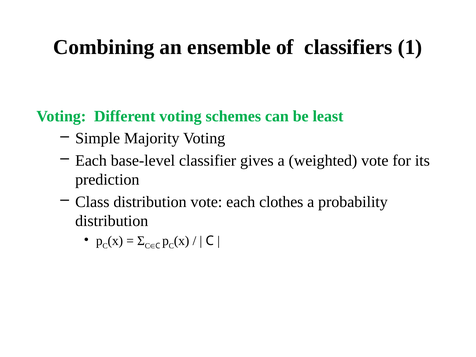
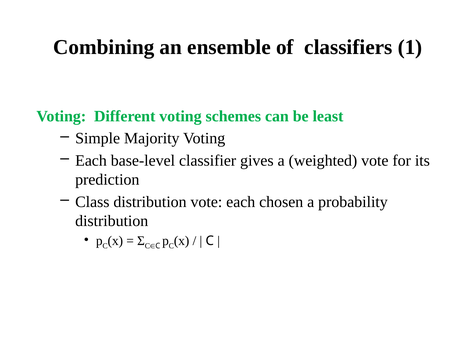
clothes: clothes -> chosen (281, 202)
